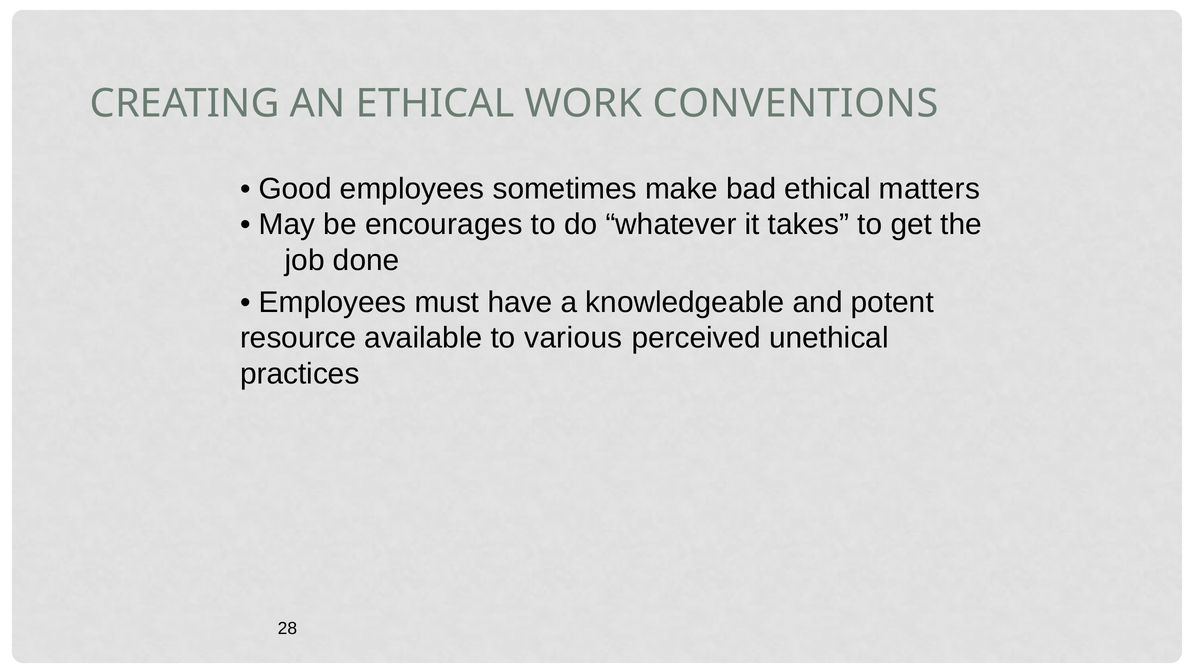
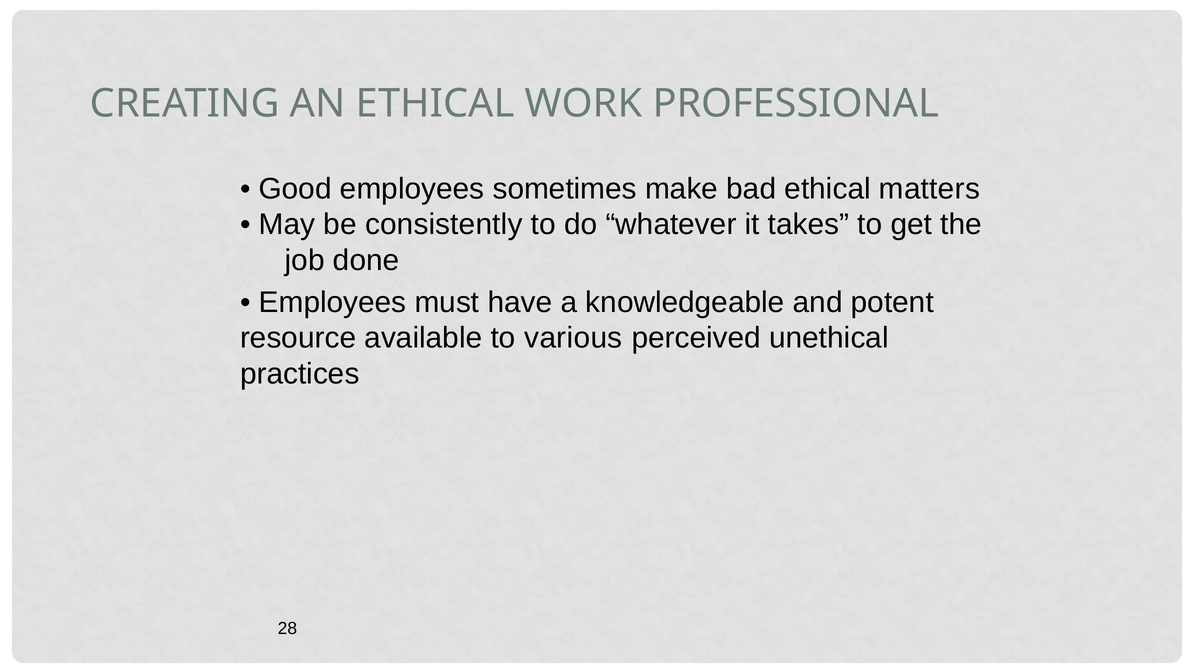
CONVENTIONS: CONVENTIONS -> PROFESSIONAL (796, 103)
encourages: encourages -> consistently (444, 224)
